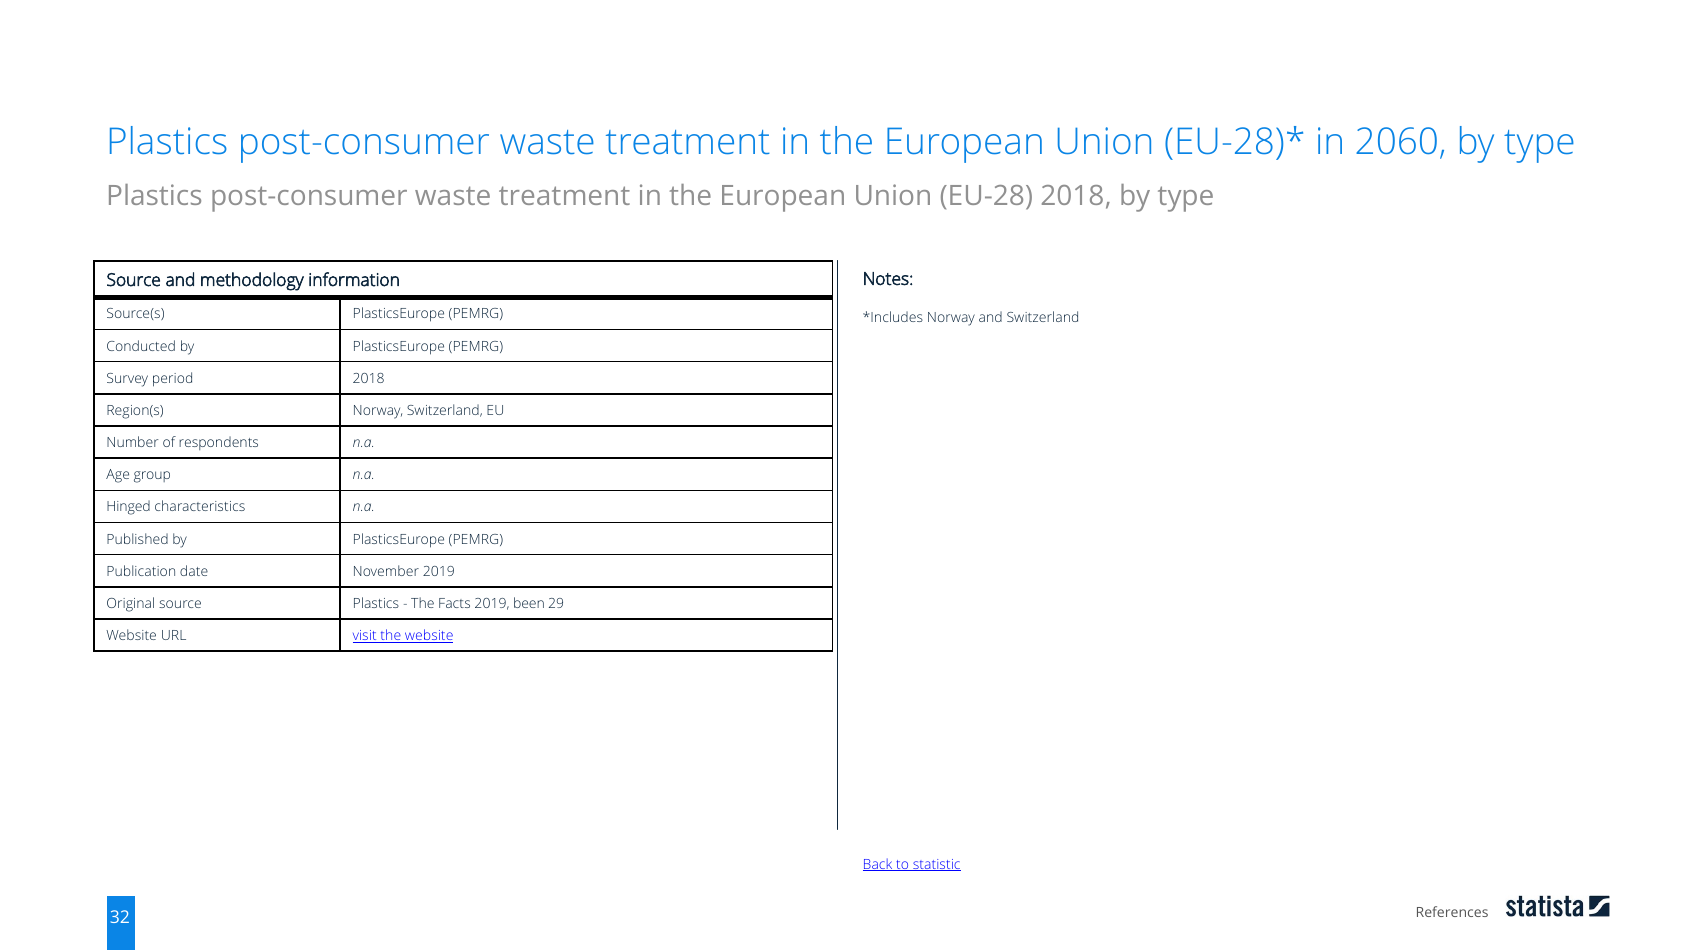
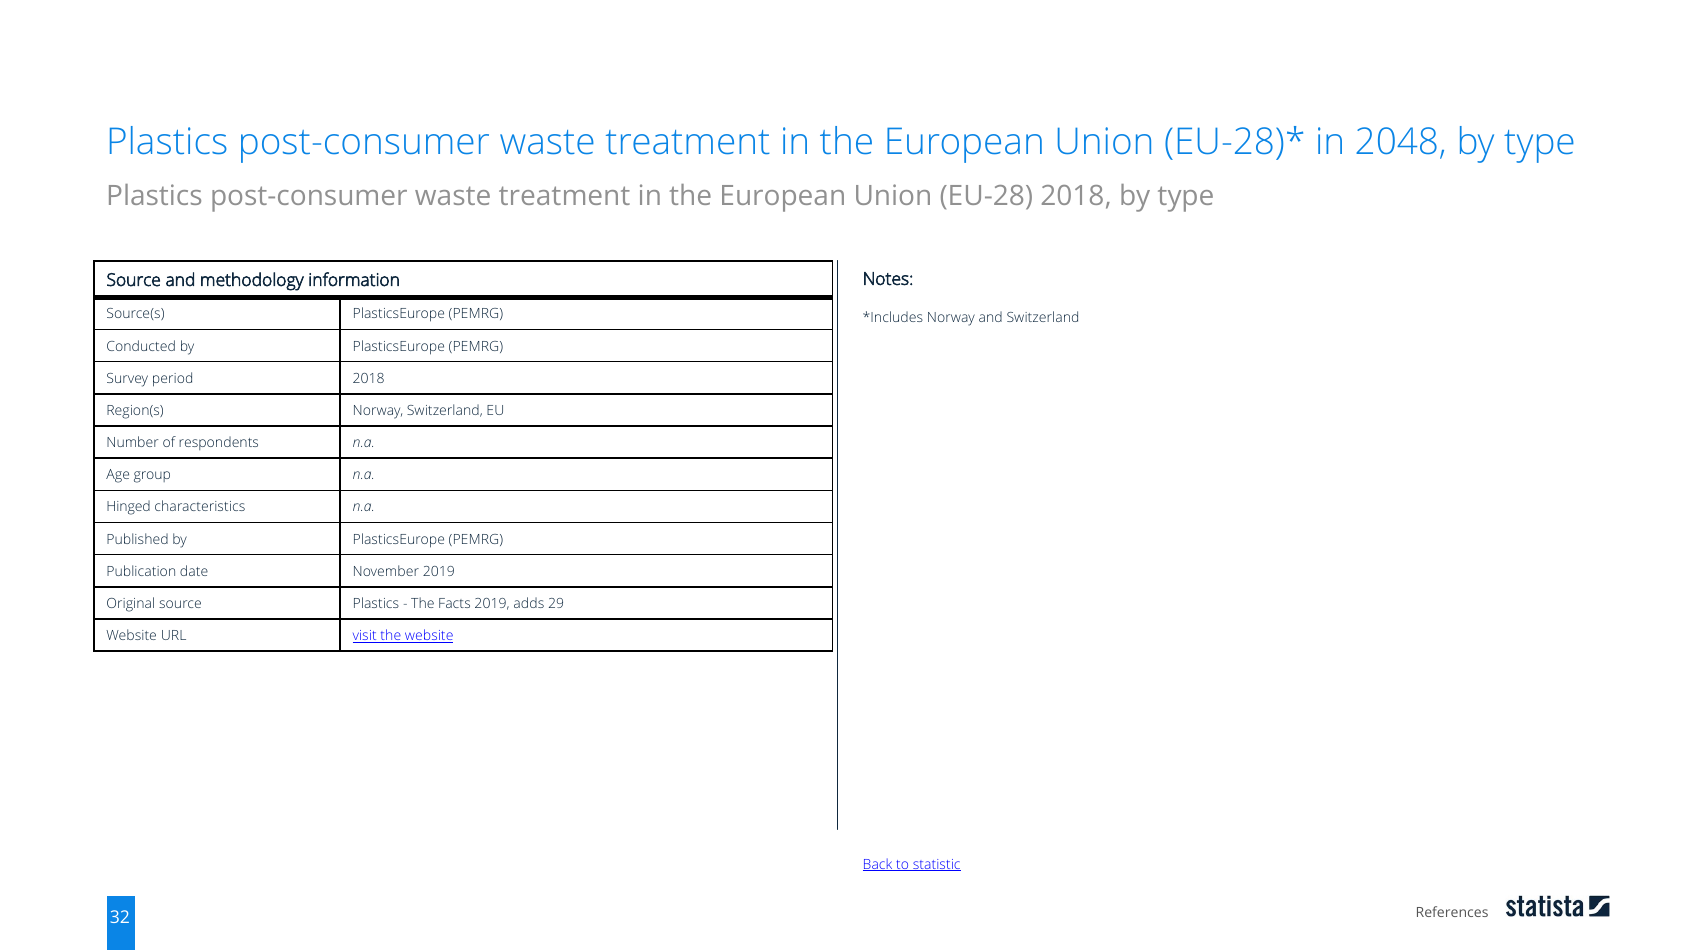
2060: 2060 -> 2048 (1401, 142)
been: been -> adds (529, 604)
